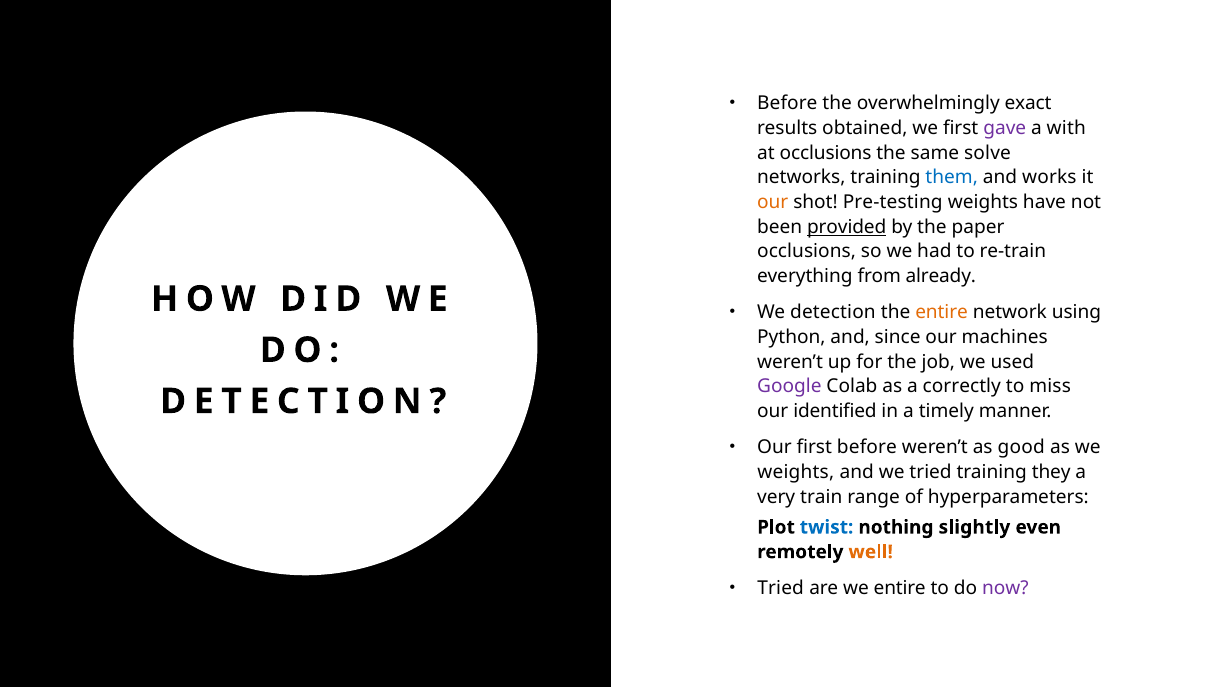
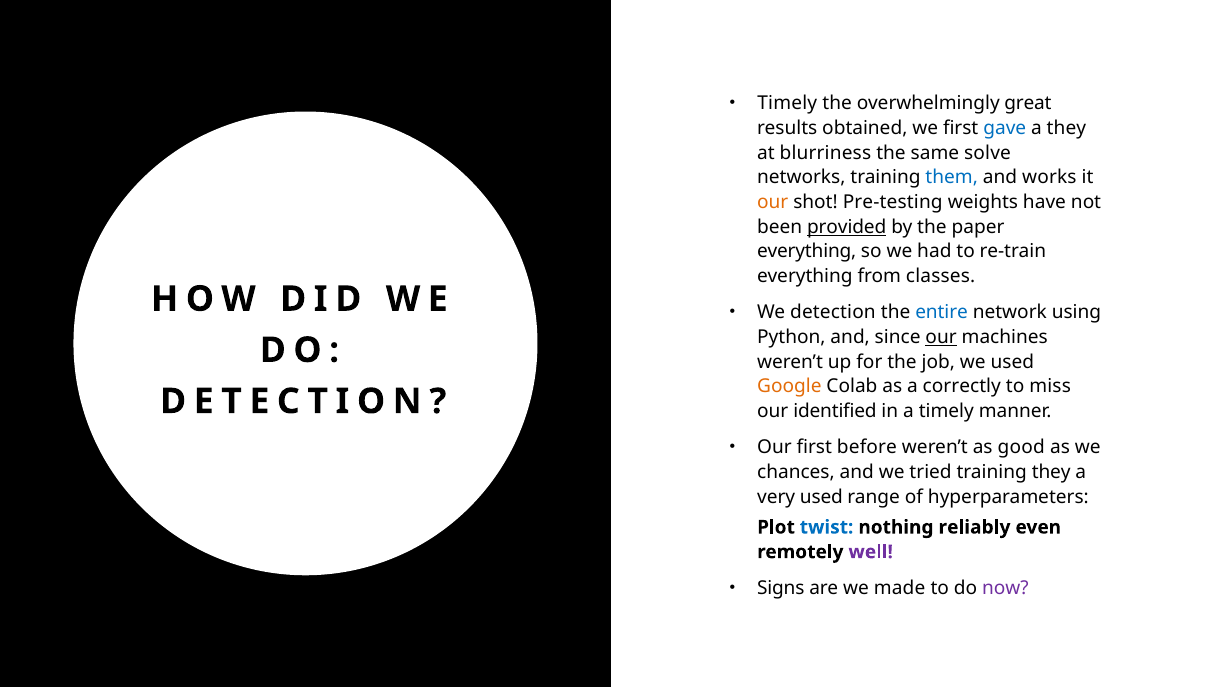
Before: Before -> Timely (787, 103)
exact: exact -> great (1028, 103)
gave colour: purple -> blue (1005, 128)
a with: with -> they (1066, 128)
at occlusions: occlusions -> blurriness (825, 153)
occlusions: occlusions -> everything (807, 252)
already: already -> classes (941, 276)
entire colour: orange -> blue (942, 313)
our underline: none -> present (941, 337)
Google colour: purple -> orange (789, 387)
weights: weights -> chances (796, 472)
very train: train -> used (821, 497)
slightly: slightly -> reliably (974, 528)
well colour: orange -> purple (871, 552)
Tried: Tried -> Signs (781, 588)
we entire: entire -> made (900, 588)
